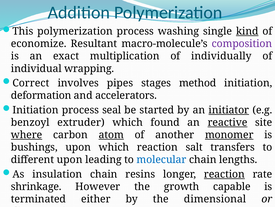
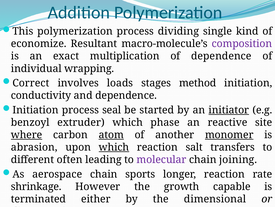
washing: washing -> dividing (178, 31)
kind underline: present -> none (247, 31)
of individually: individually -> dependence (221, 56)
pipes: pipes -> loads (120, 83)
deformation: deformation -> conductivity (41, 95)
and accelerators: accelerators -> dependence (126, 95)
found: found -> phase (165, 122)
reactive underline: present -> none (228, 122)
bushings: bushings -> abrasion (34, 147)
which underline: none -> present (114, 147)
different upon: upon -> often (70, 159)
molecular colour: blue -> purple (162, 159)
lengths: lengths -> joining (238, 159)
insulation: insulation -> aerospace (57, 174)
resins: resins -> sports (140, 174)
reaction underline: present -> none (224, 174)
